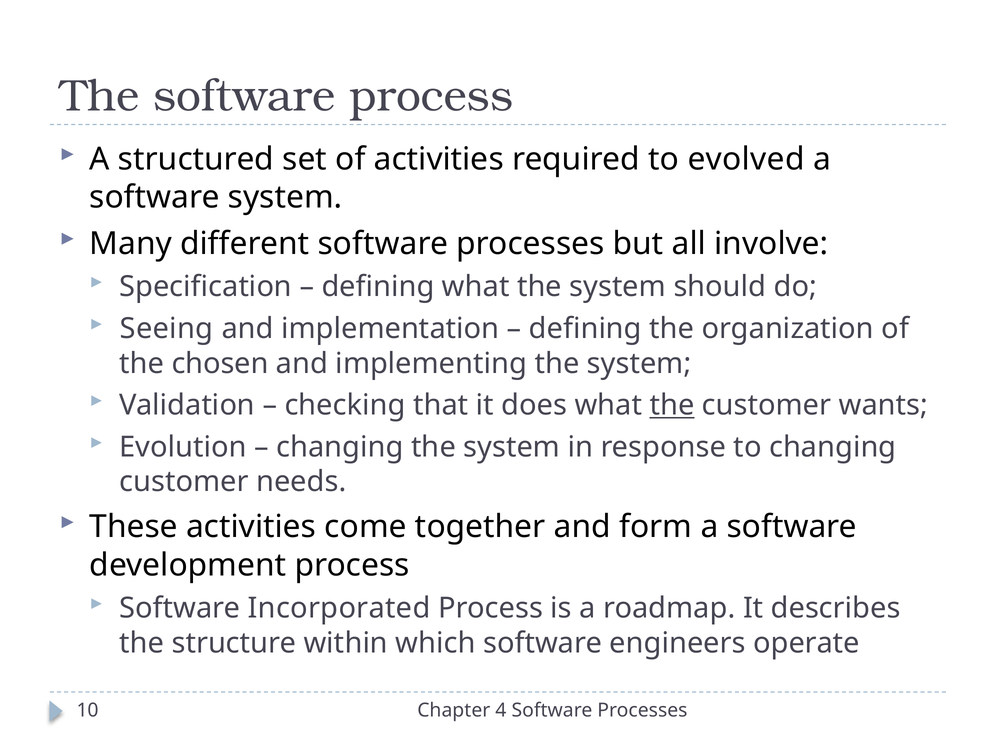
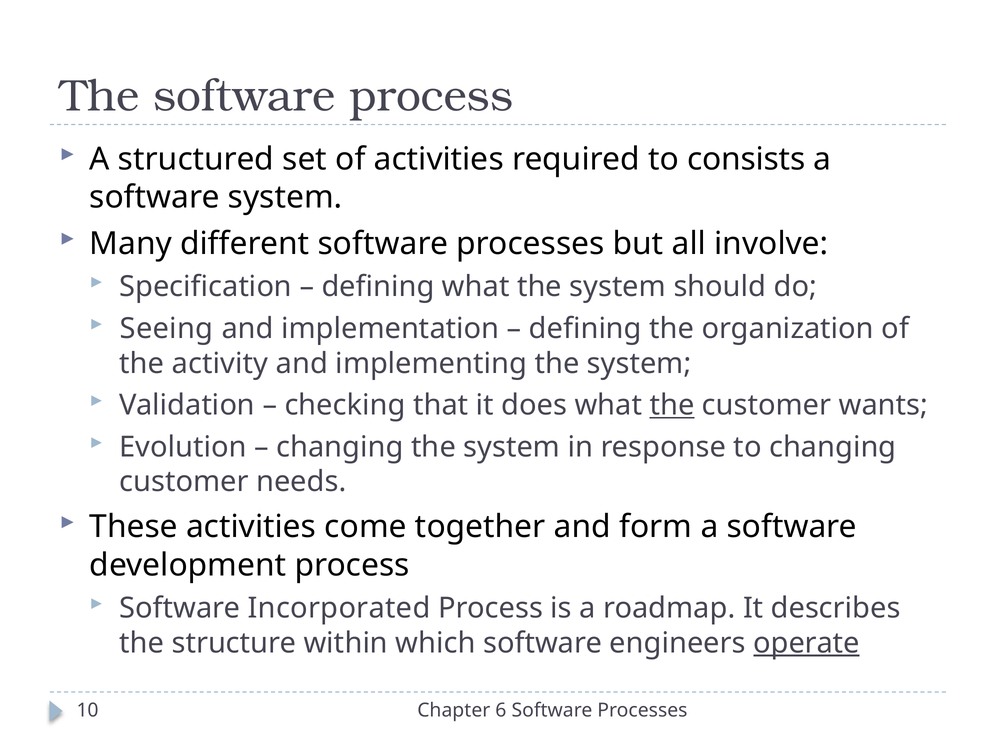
evolved: evolved -> consists (746, 159)
chosen: chosen -> activity (220, 363)
operate underline: none -> present (807, 643)
4: 4 -> 6 (501, 710)
